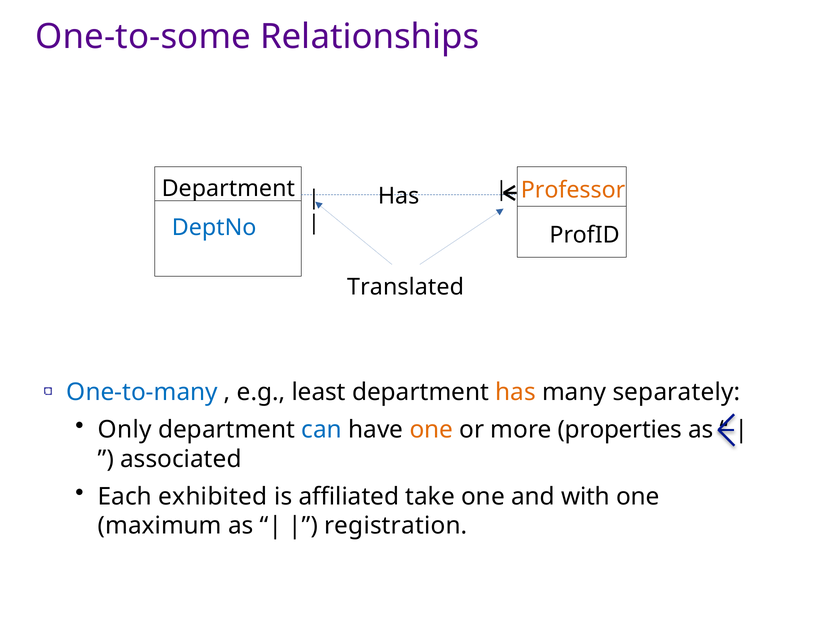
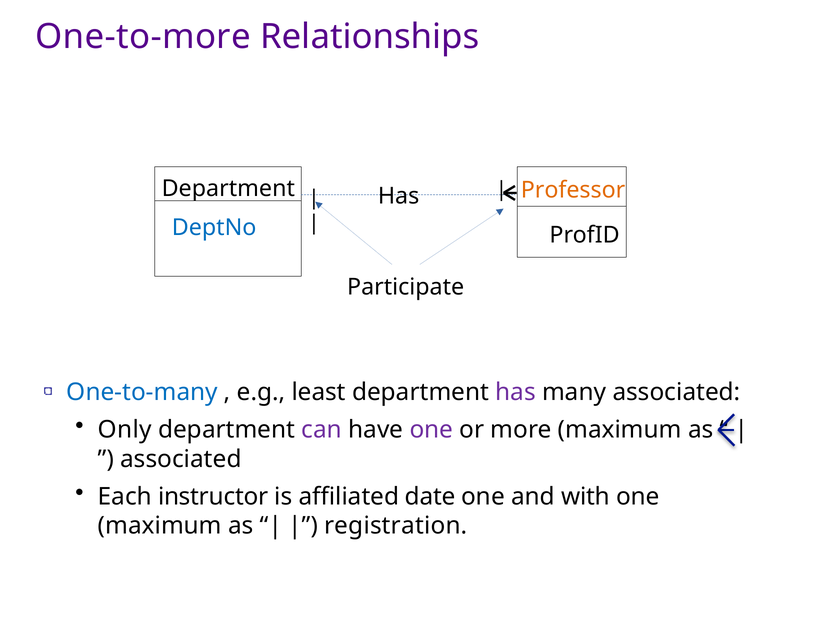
One-to-some: One-to-some -> One-to-more (143, 37)
Translated: Translated -> Participate (406, 287)
has colour: orange -> purple (516, 392)
many separately: separately -> associated (676, 392)
can colour: blue -> purple (322, 430)
one colour: orange -> purple (431, 430)
more properties: properties -> maximum (620, 430)
exhibited: exhibited -> instructor (213, 496)
take: take -> date (430, 496)
